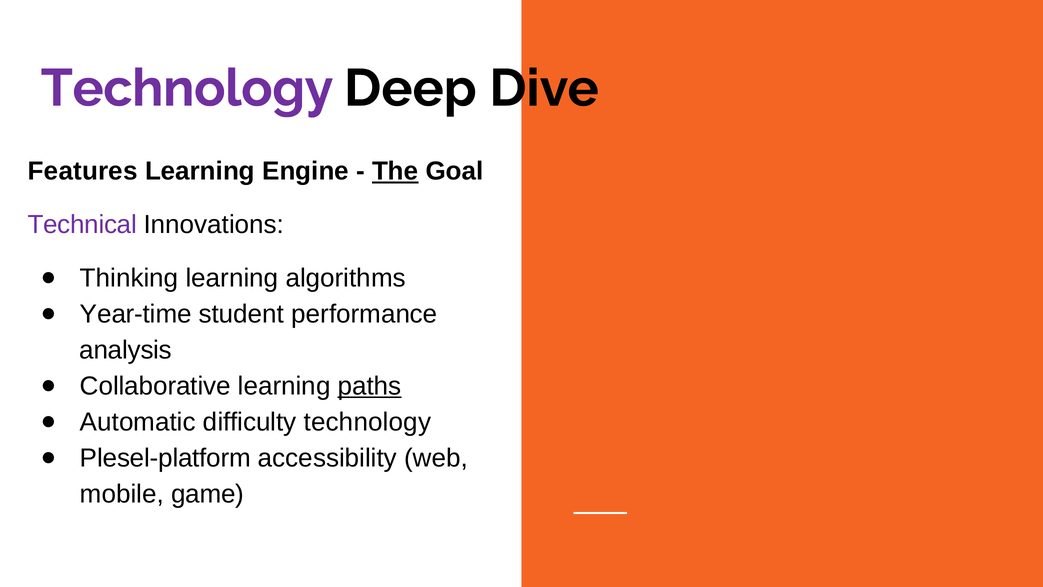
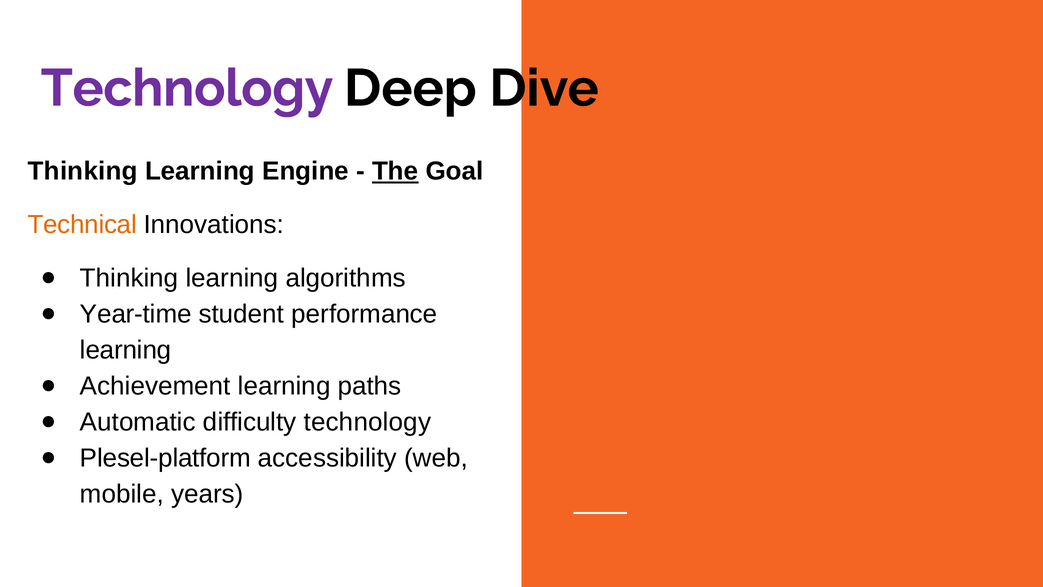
Features: Features -> Thinking (83, 171)
Technical colour: purple -> orange (82, 225)
analysis: analysis -> learning (126, 350)
Collaborative: Collaborative -> Achievement (155, 386)
paths underline: present -> none (370, 386)
game: game -> years (207, 494)
